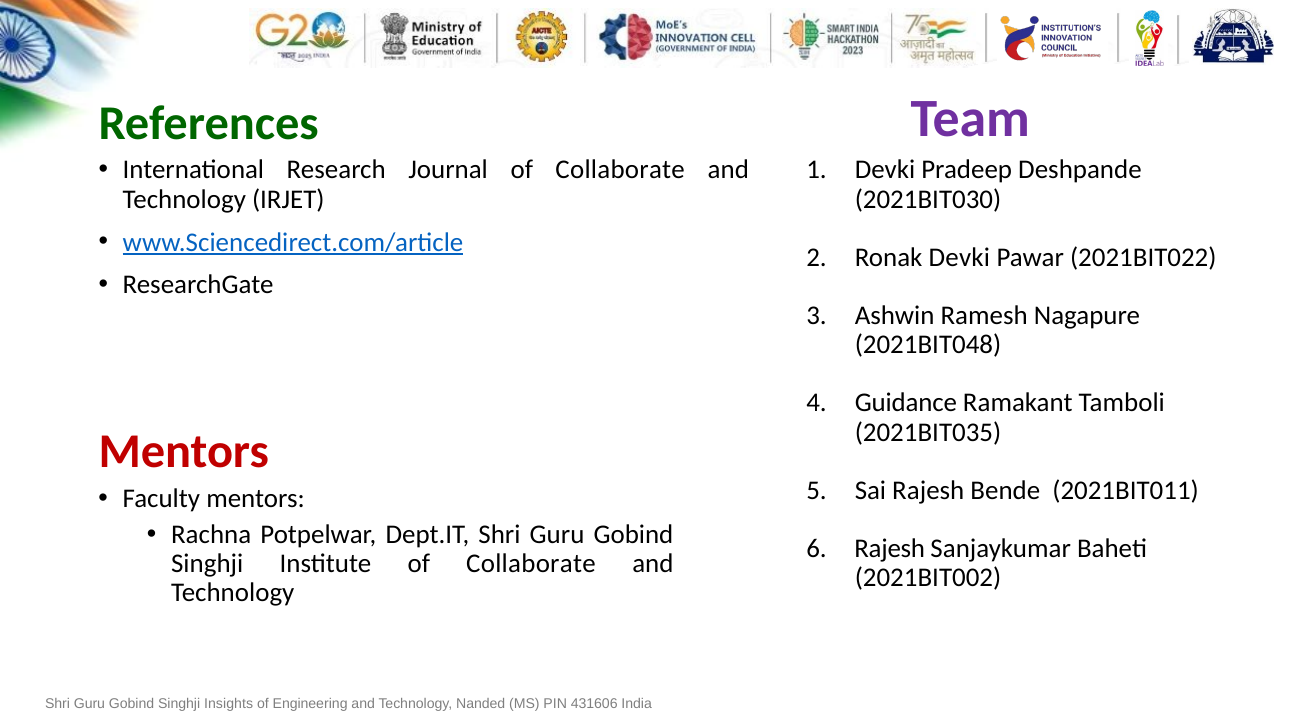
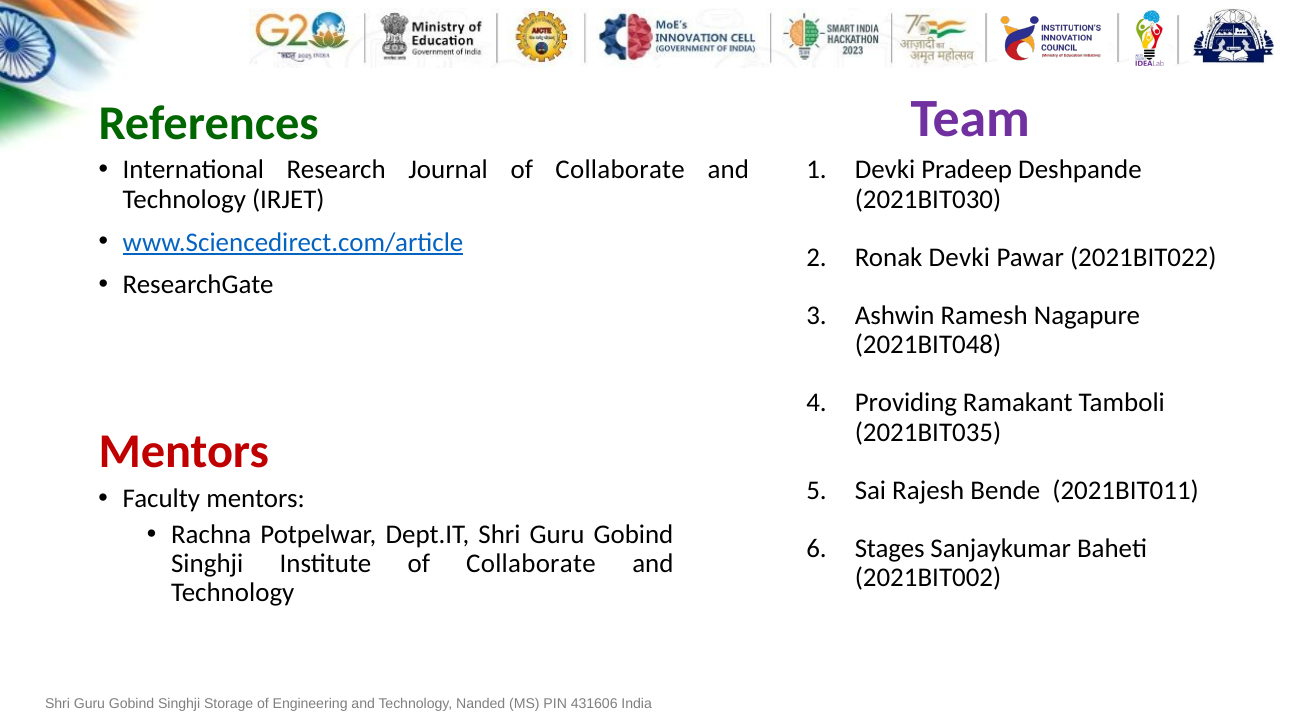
Guidance: Guidance -> Providing (906, 403)
Rajesh: Rajesh -> Stages (890, 548)
Insights: Insights -> Storage (229, 703)
